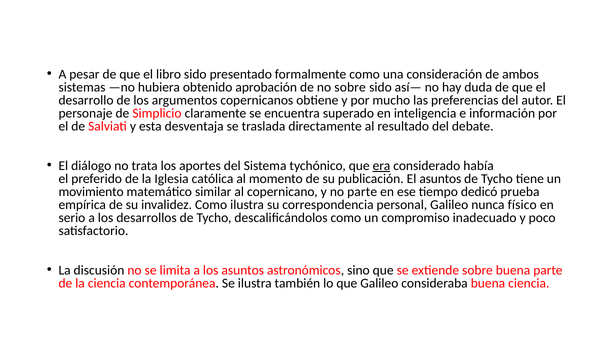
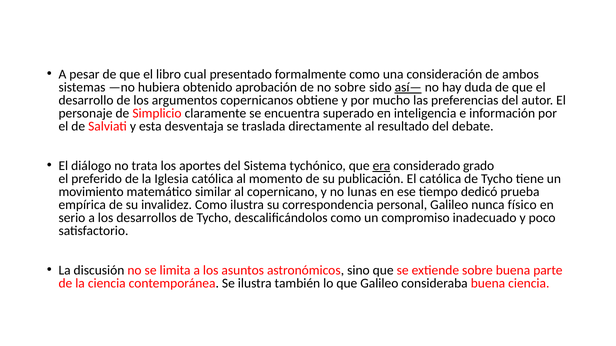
libro sido: sido -> cual (195, 74)
así— underline: none -> present (408, 87)
había: había -> grado (479, 166)
El asuntos: asuntos -> católica (440, 179)
no parte: parte -> lunas (362, 192)
